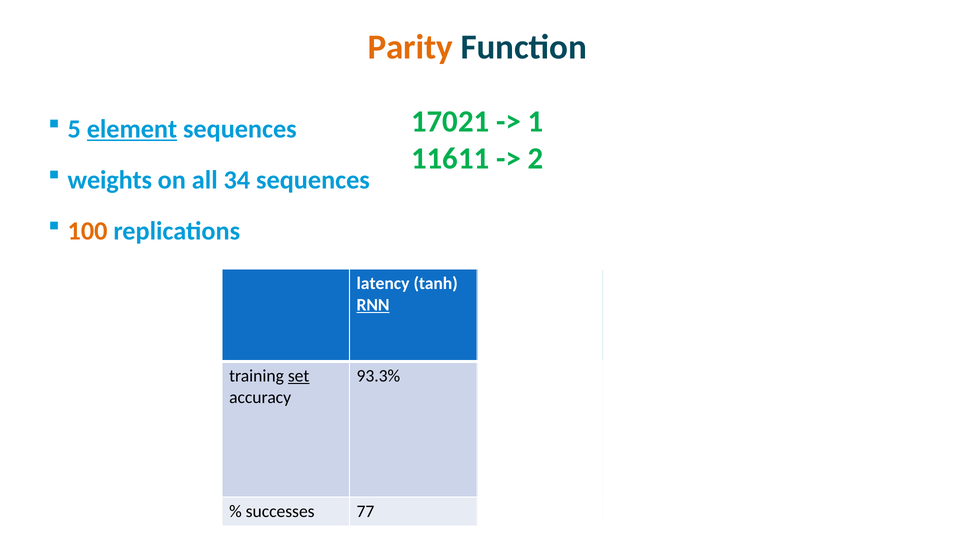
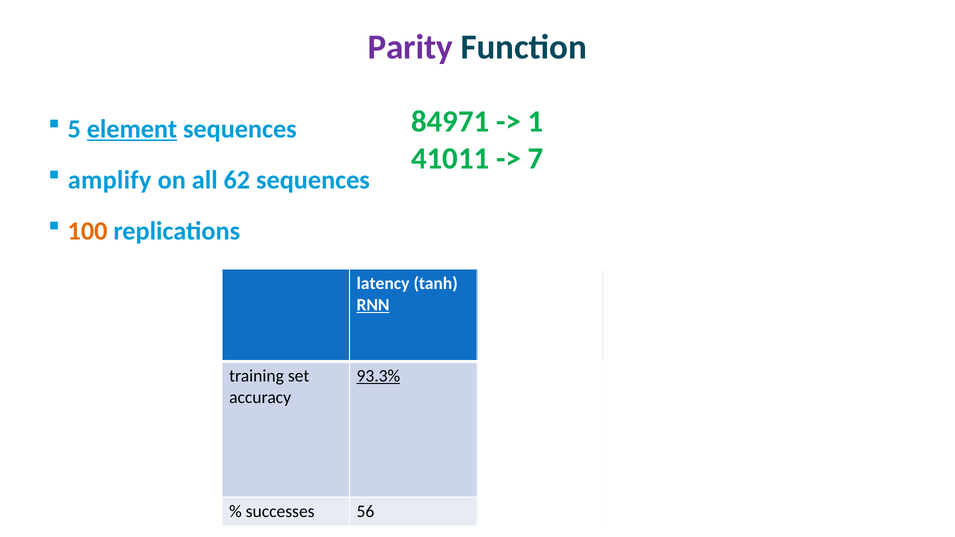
Parity colour: orange -> purple (410, 47)
17021: 17021 -> 84971 (450, 122)
11611: 11611 -> 41011 (450, 159)
2: 2 -> 7 (536, 159)
weights: weights -> amplify (110, 180)
34: 34 -> 62 (237, 180)
set underline: present -> none (299, 376)
93.3% underline: none -> present (378, 376)
77: 77 -> 56 (365, 512)
